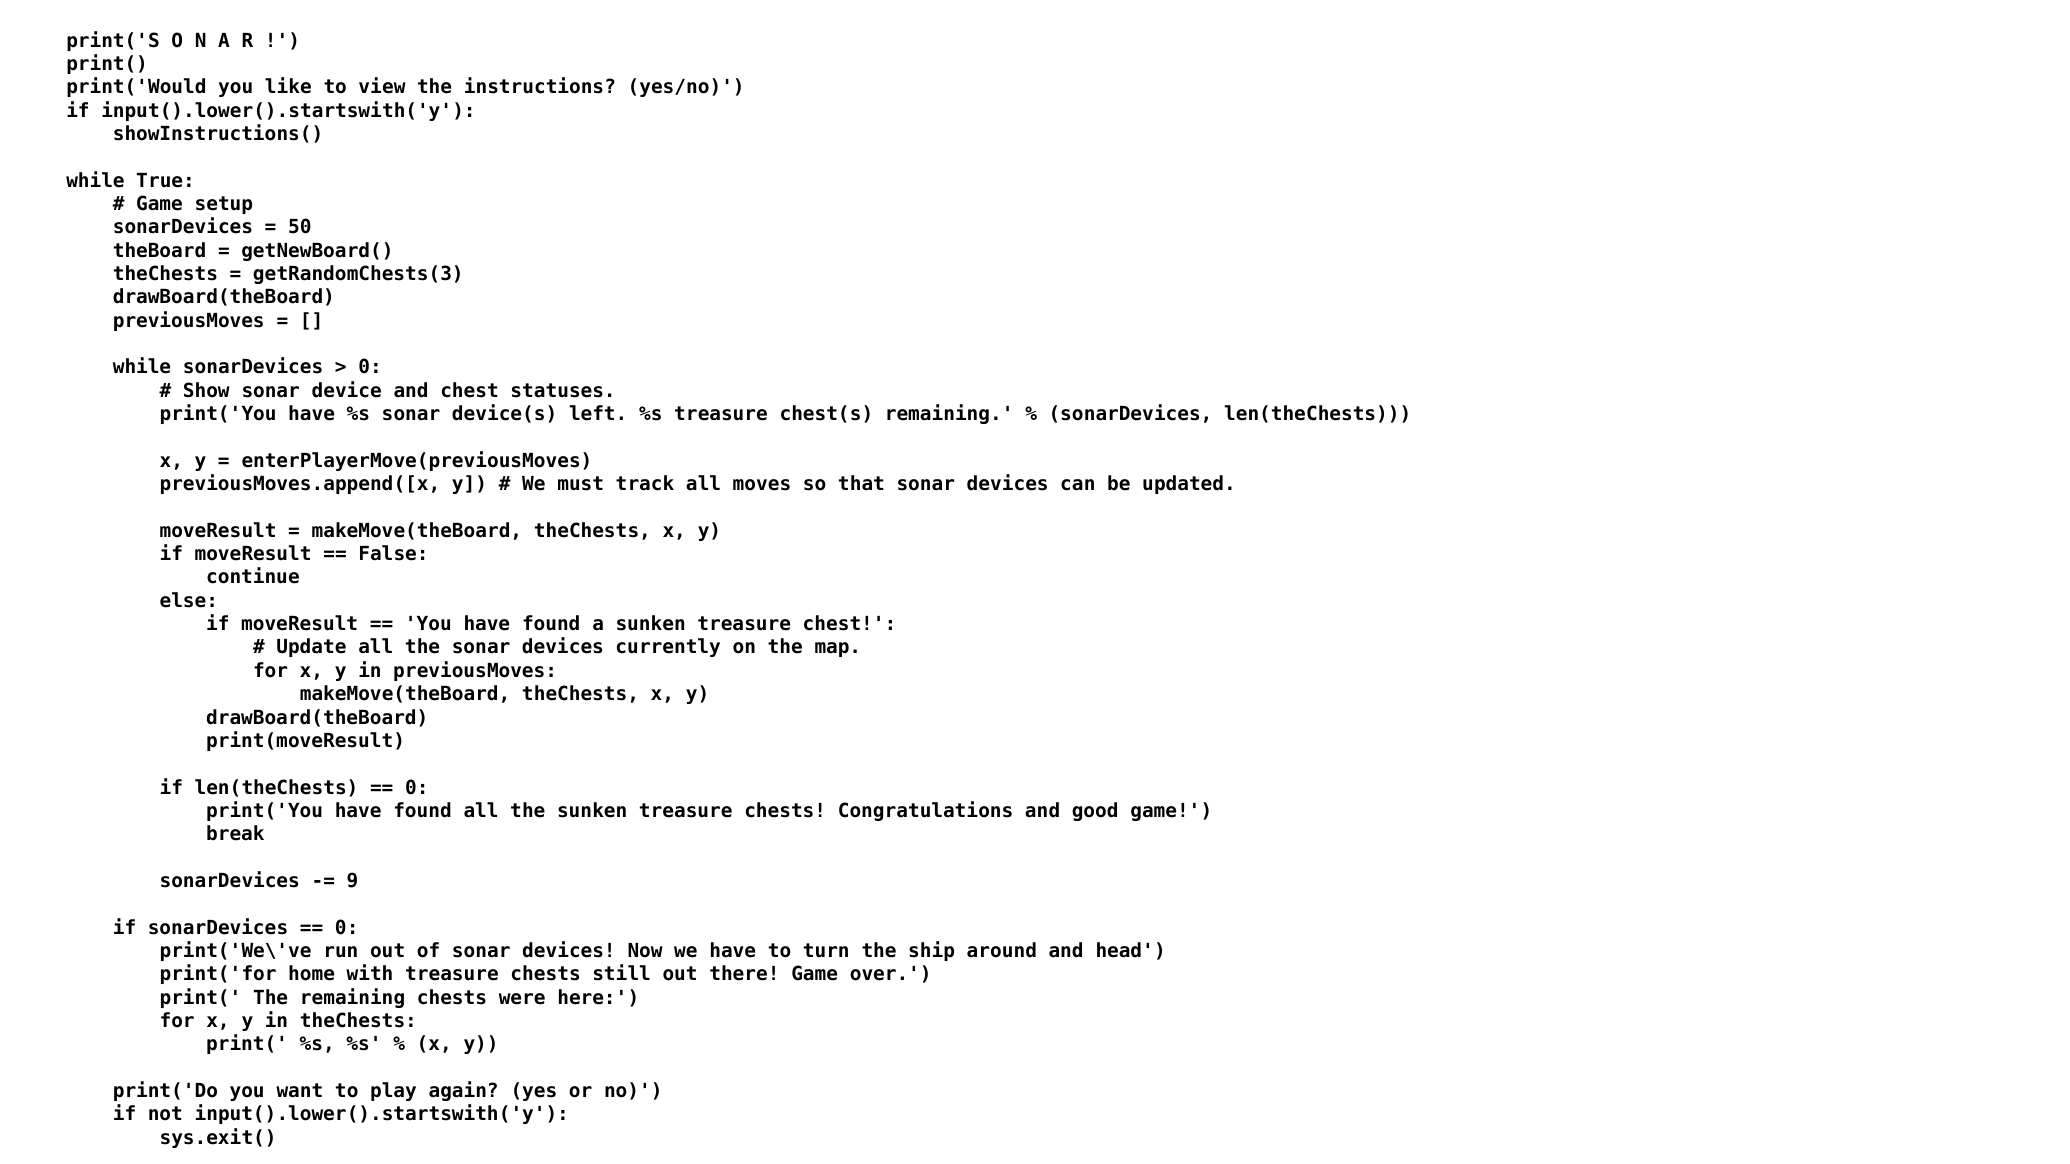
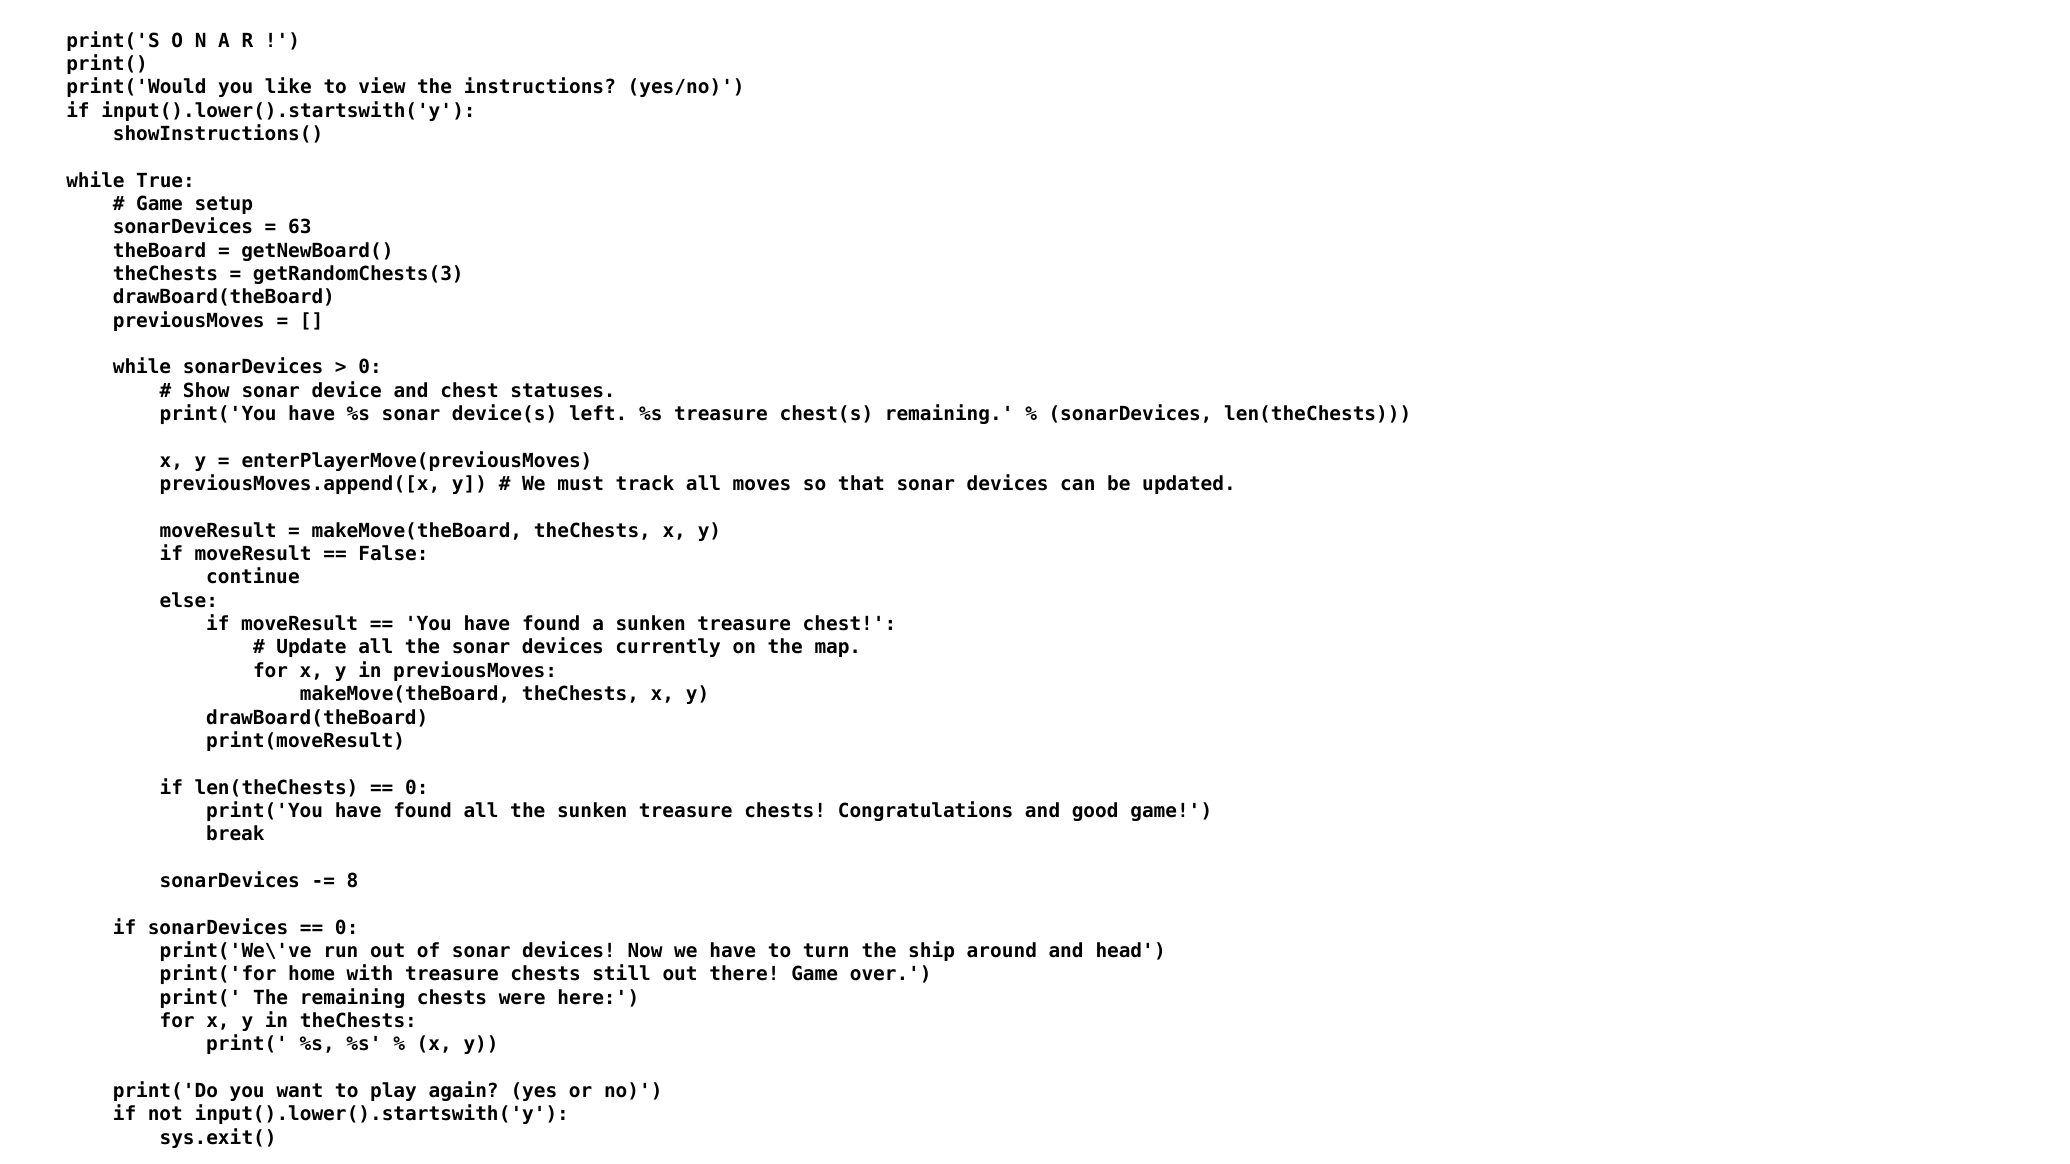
50: 50 -> 63 (300, 227)
9: 9 -> 8 (353, 881)
